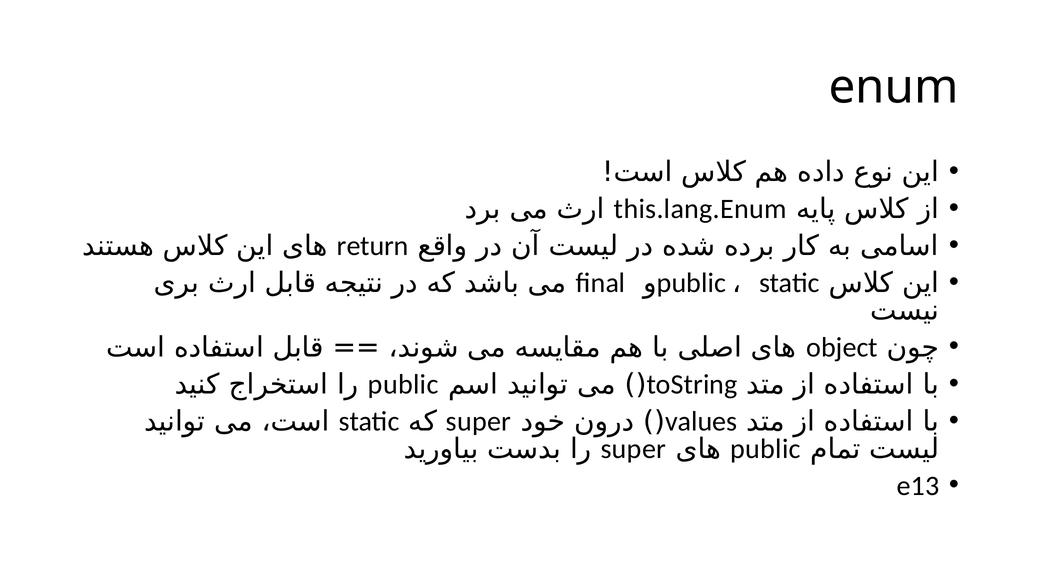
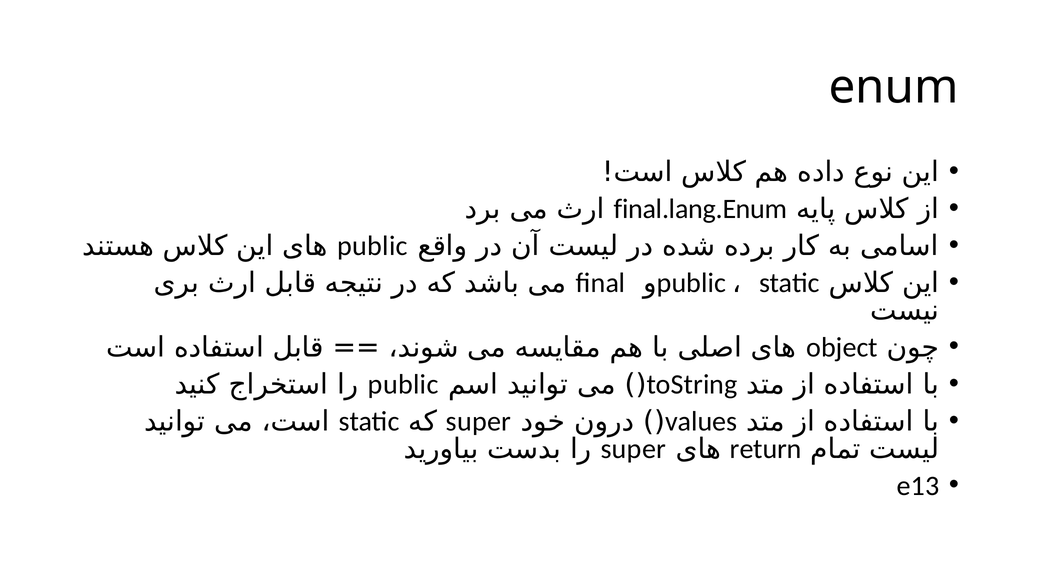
this.lang.Enum: this.lang.Enum -> final.lang.Enum (701, 209)
return: return -> public (373, 246)
public: public -> return (766, 449)
